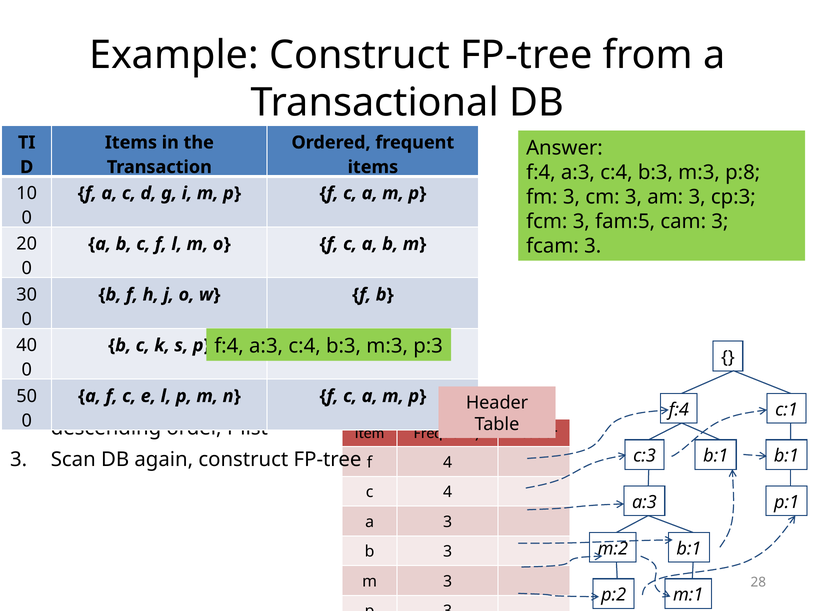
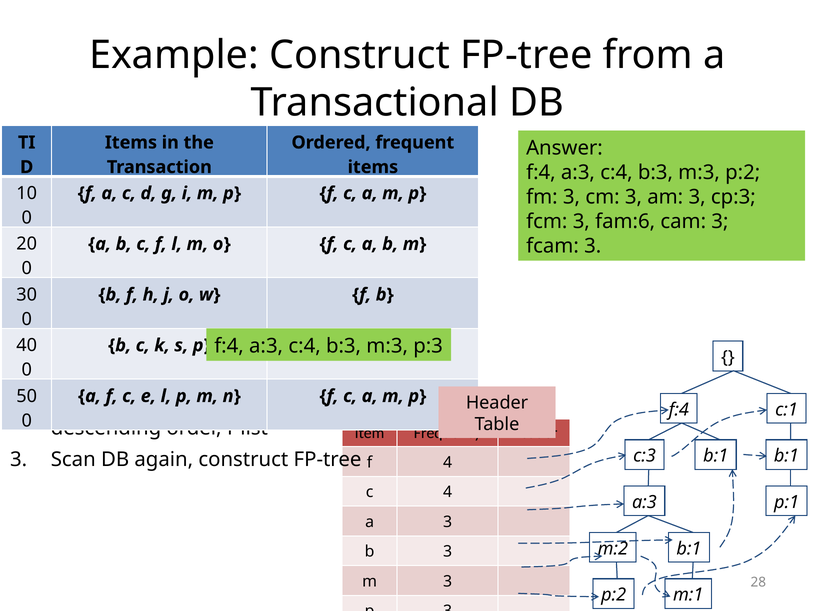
m:3 p:8: p:8 -> p:2 (743, 173)
fam:5: fam:5 -> fam:6 (625, 222)
